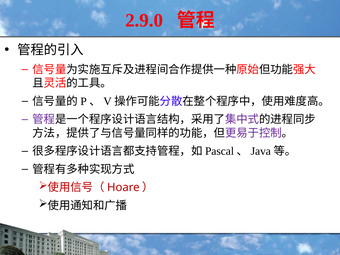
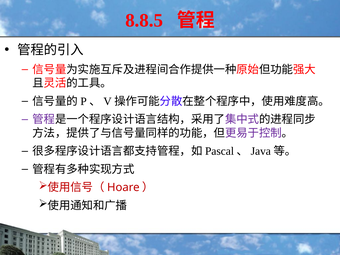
2.9.0: 2.9.0 -> 8.8.5 (144, 20)
